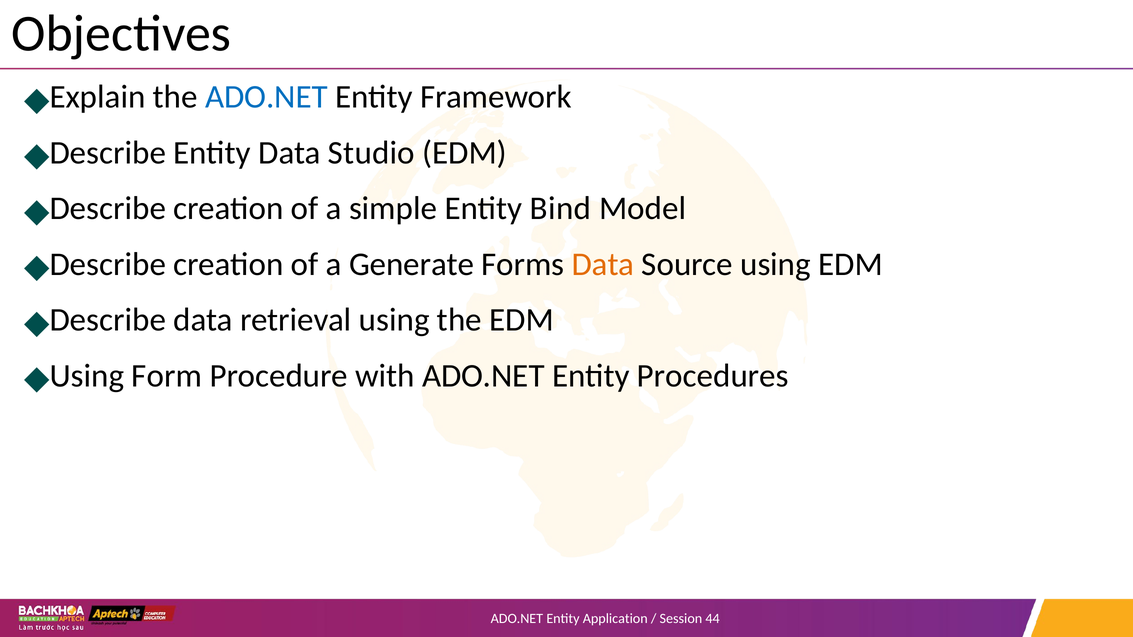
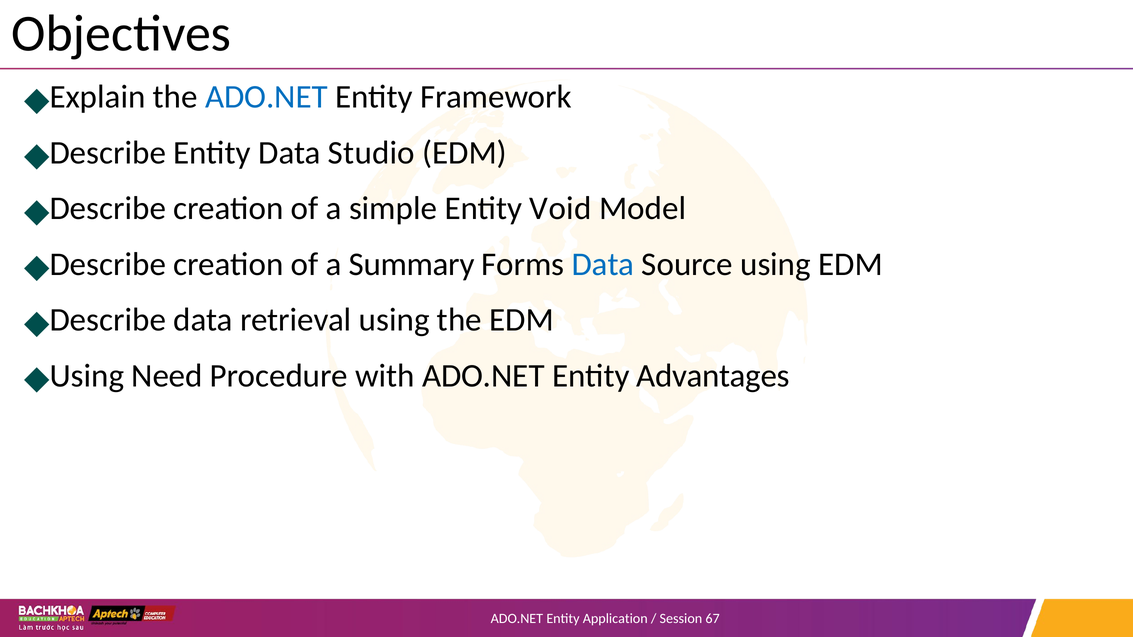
Bind: Bind -> Void (560, 209)
Generate: Generate -> Summary (412, 264)
Data colour: orange -> blue (603, 264)
Form: Form -> Need (167, 376)
Procedures: Procedures -> Advantages (713, 376)
44: 44 -> 67 (713, 619)
